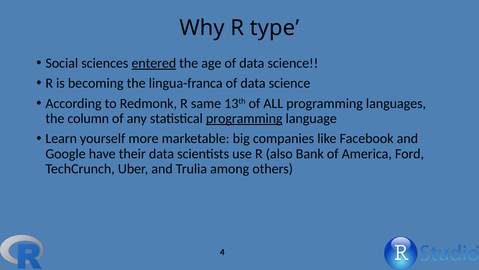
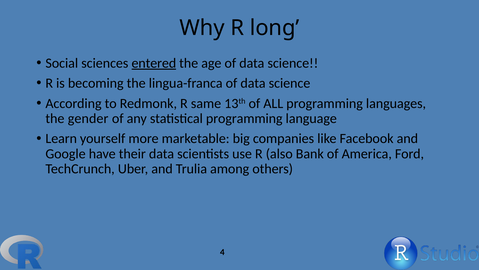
type: type -> long (275, 28)
column: column -> gender (88, 118)
programming underline: present -> none (244, 118)
